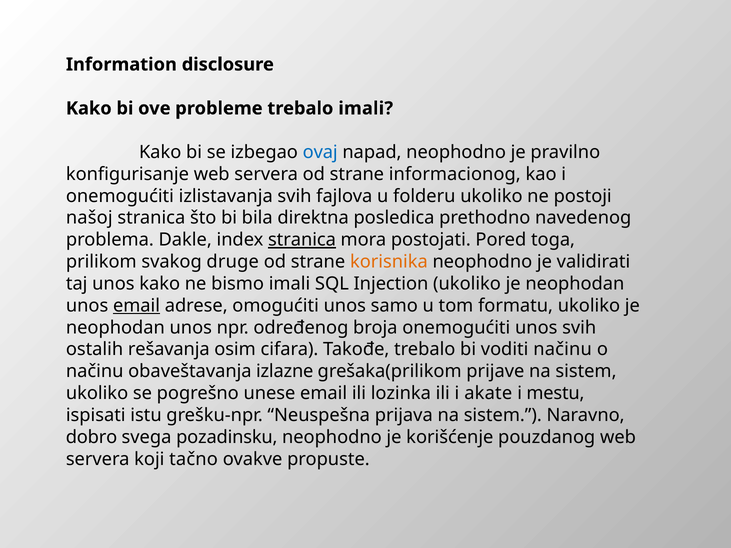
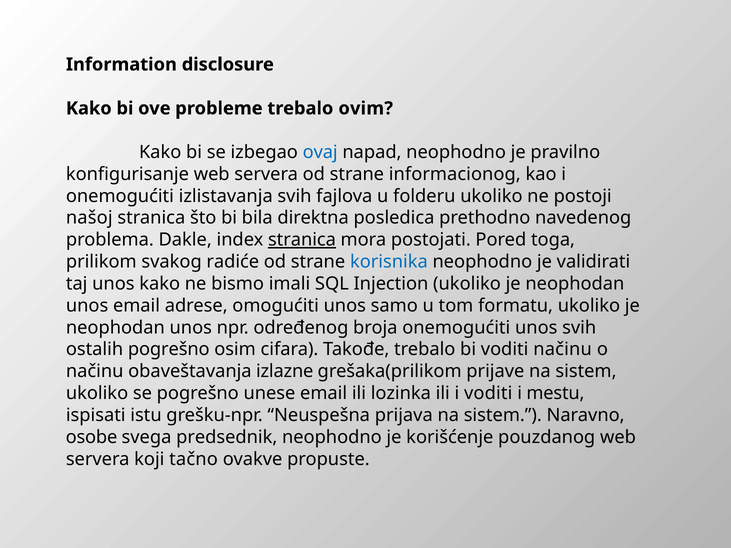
trebalo imali: imali -> ovim (366, 108)
druge: druge -> radiće (233, 262)
korisnika colour: orange -> blue (389, 262)
email underline: present -> none (137, 306)
ostalih rešavanja: rešavanja -> pogrešno (169, 350)
i akate: akate -> voditi (488, 393)
dobro: dobro -> osobe (91, 437)
pozadinsku: pozadinsku -> predsednik (227, 437)
